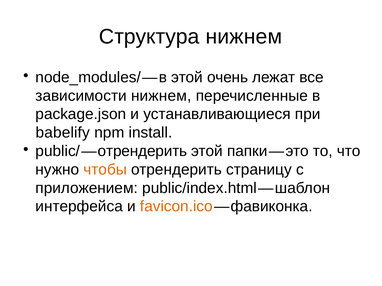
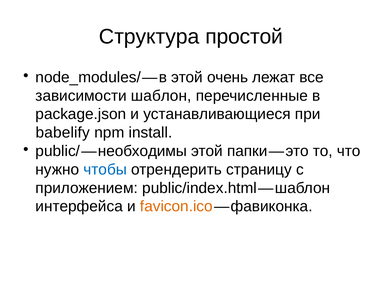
Структура нижнем: нижнем -> простой (244, 37)
зависимости нижнем: нижнем -> шаблон (161, 96)
отрендерить: отрендерить -> необходимы (142, 151)
чтобы colour: orange -> blue (105, 170)
